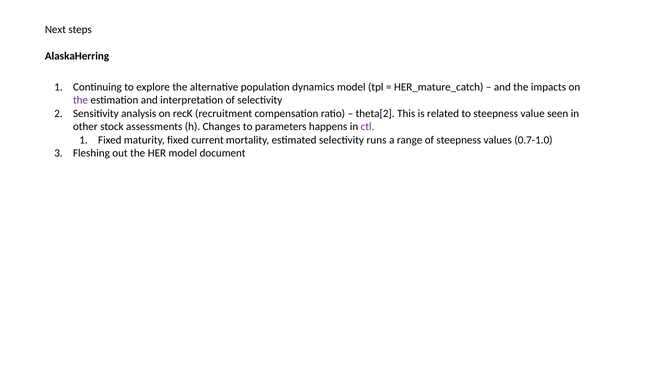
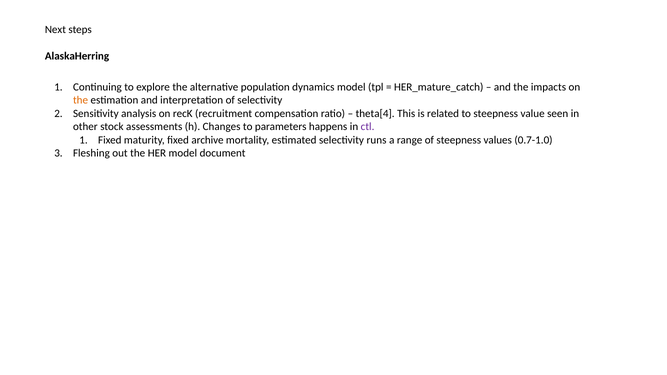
the colour: purple -> orange (81, 100)
theta[2: theta[2 -> theta[4 (375, 113)
current: current -> archive (207, 140)
